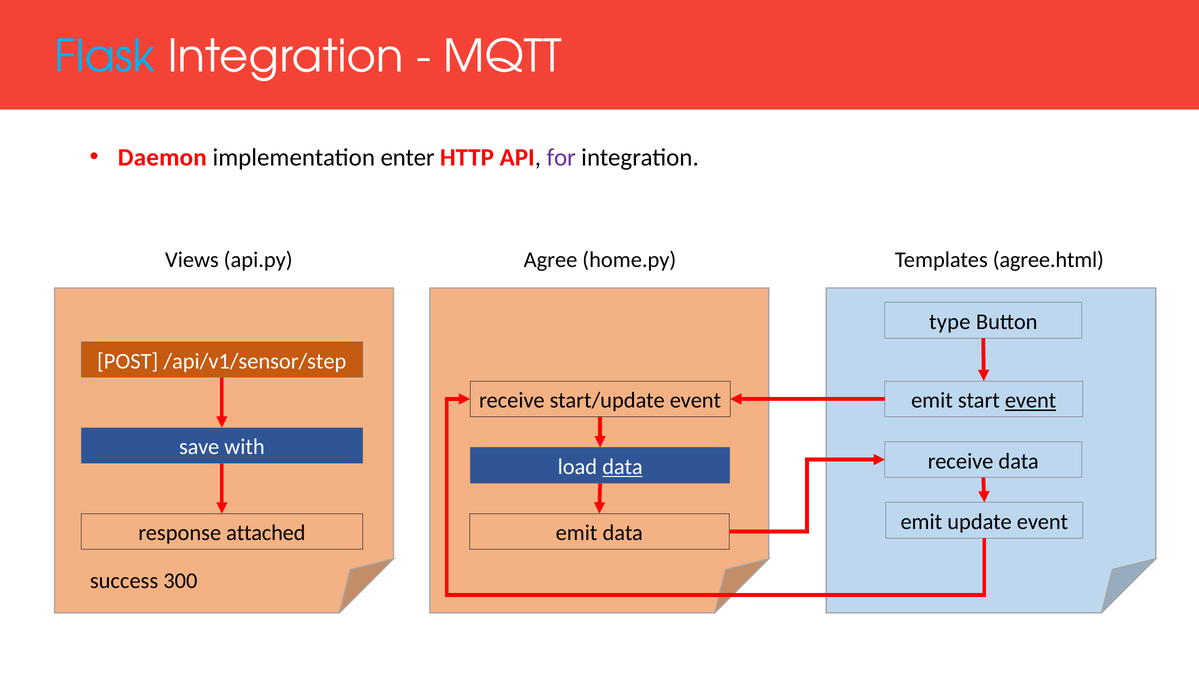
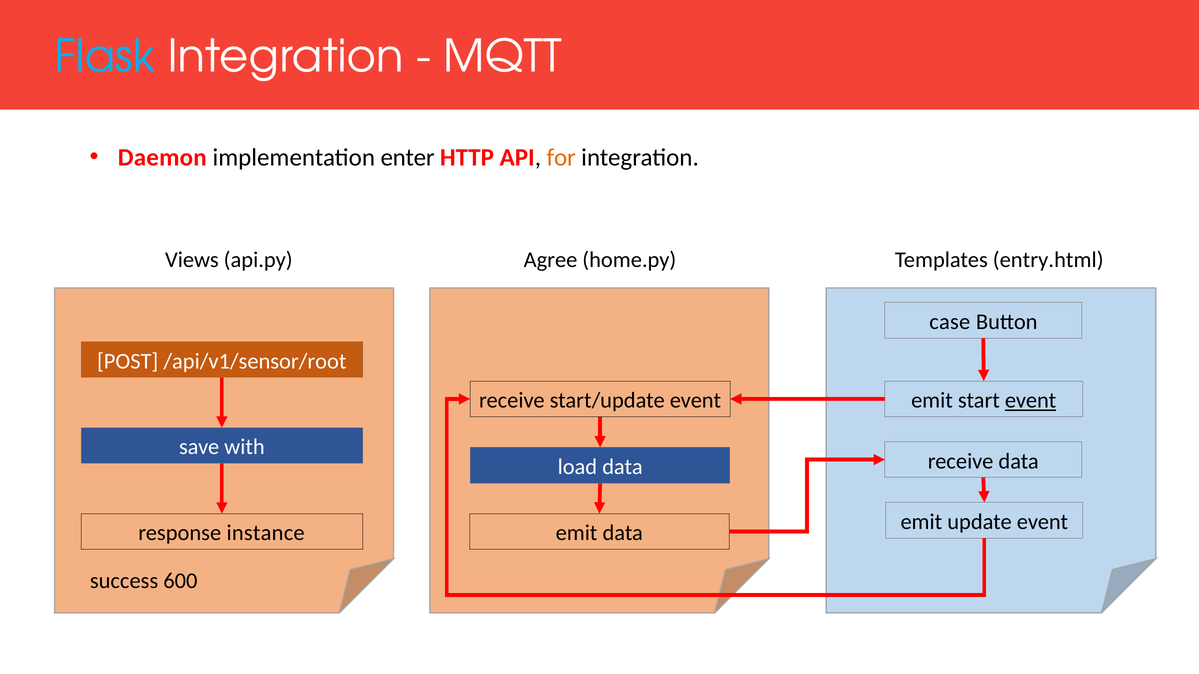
for colour: purple -> orange (561, 157)
agree.html: agree.html -> entry.html (1048, 260)
type: type -> case (950, 322)
/api/v1/sensor/step: /api/v1/sensor/step -> /api/v1/sensor/root (255, 361)
data underline: present -> none (623, 467)
attached: attached -> instance (266, 533)
300: 300 -> 600 (180, 581)
